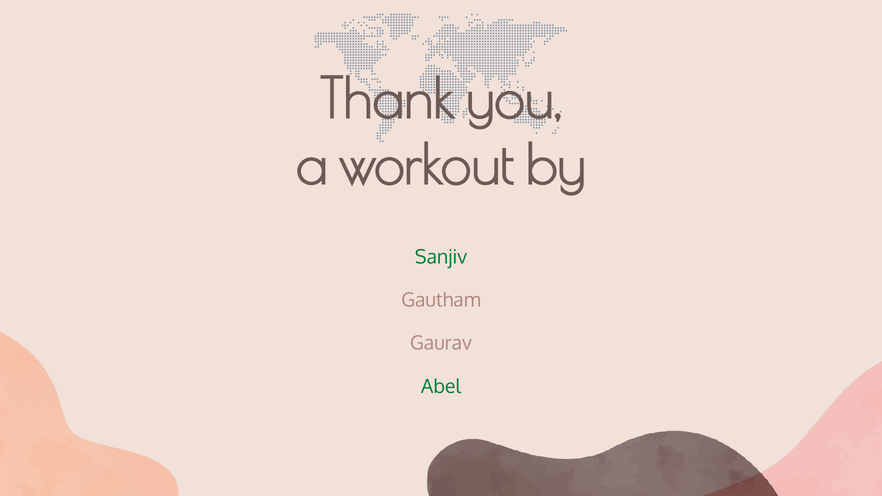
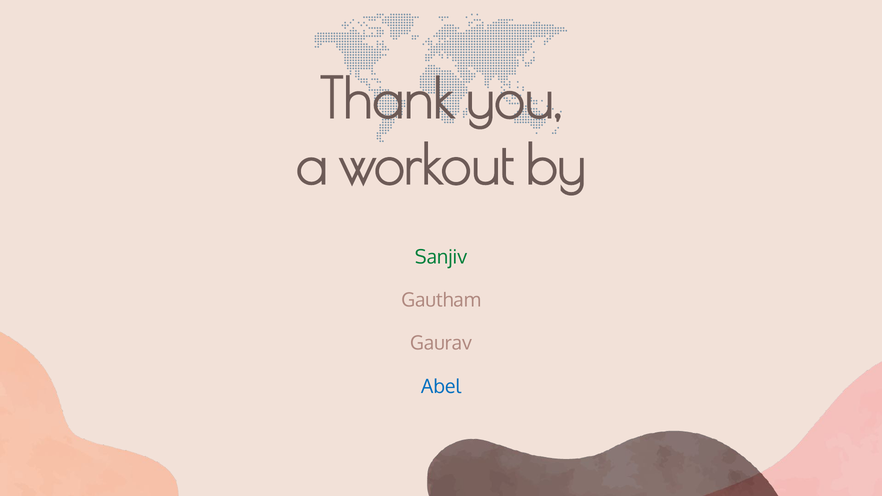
Abel colour: green -> blue (441, 387)
